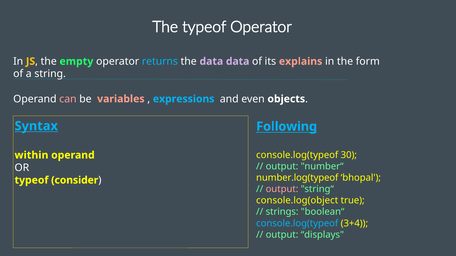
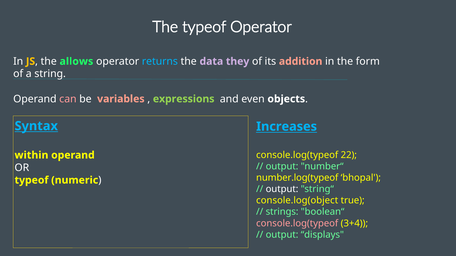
empty: empty -> allows (76, 61)
data data: data -> they (238, 61)
explains: explains -> addition (301, 61)
expressions colour: light blue -> light green (184, 99)
Following: Following -> Increases (287, 127)
30: 30 -> 22 (349, 155)
consider: consider -> numeric (75, 180)
output colour: pink -> white (282, 189)
console.log(typeof colour: light blue -> pink (297, 224)
